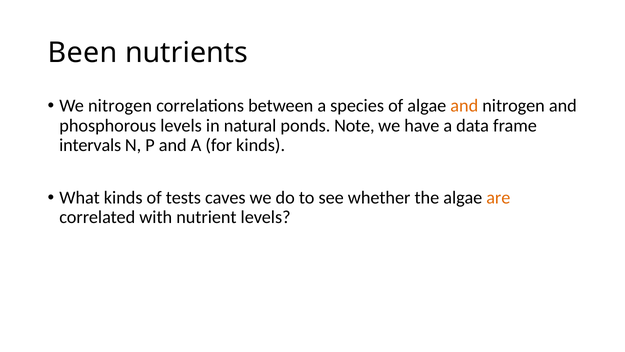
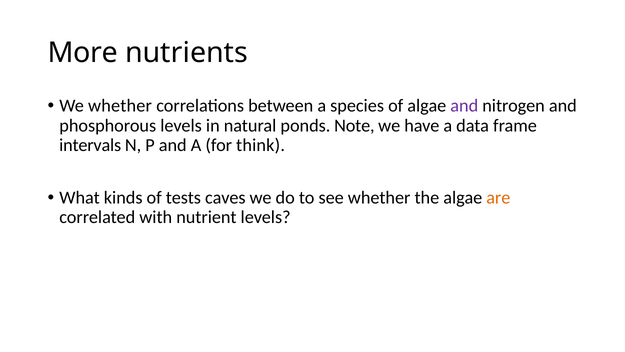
Been: Been -> More (83, 53)
We nitrogen: nitrogen -> whether (120, 106)
and colour: orange -> purple (464, 106)
for kinds: kinds -> think (261, 145)
